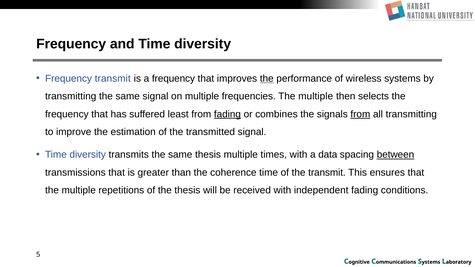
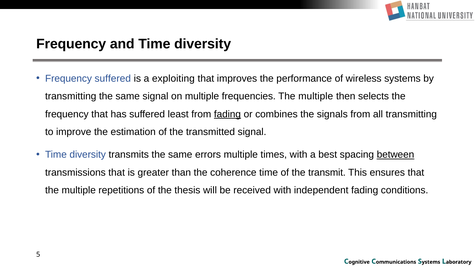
Frequency transmit: transmit -> suffered (113, 79)
a frequency: frequency -> exploiting (173, 79)
the underline: present -> none (267, 79)
from underline: present -> none (360, 114)
same thesis: thesis -> errors (208, 155)
data: data -> best (328, 155)
